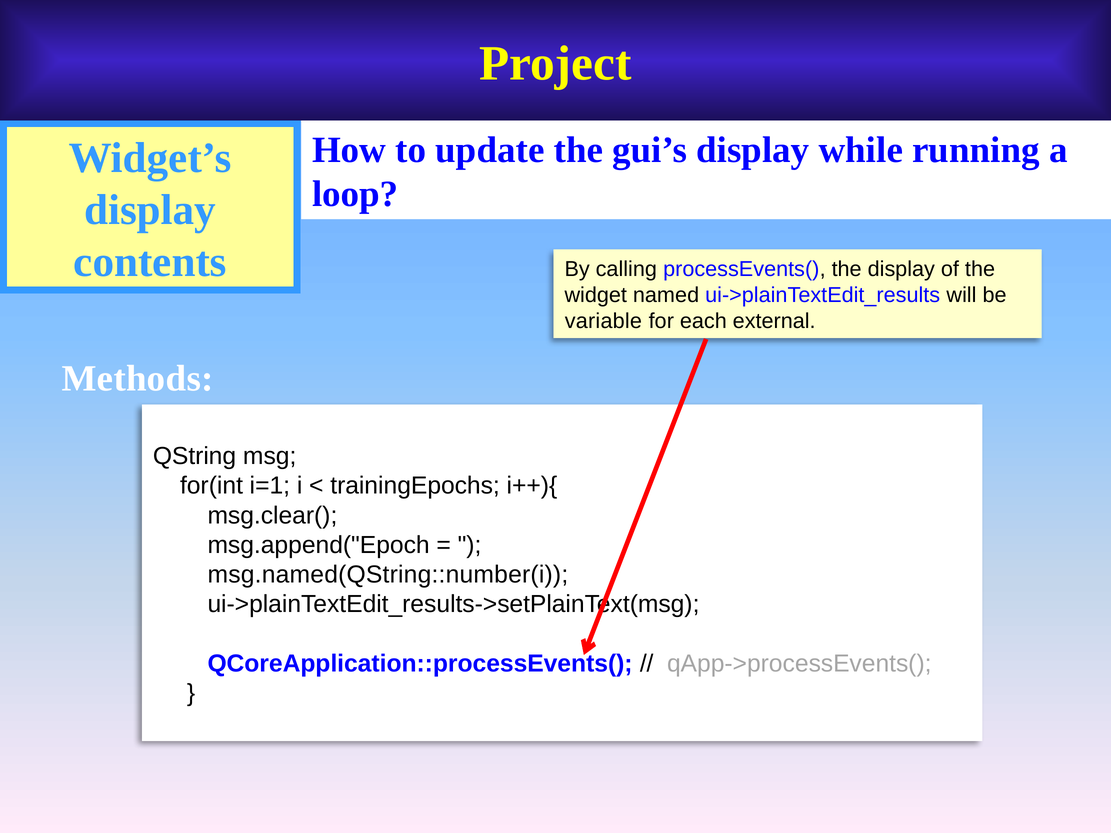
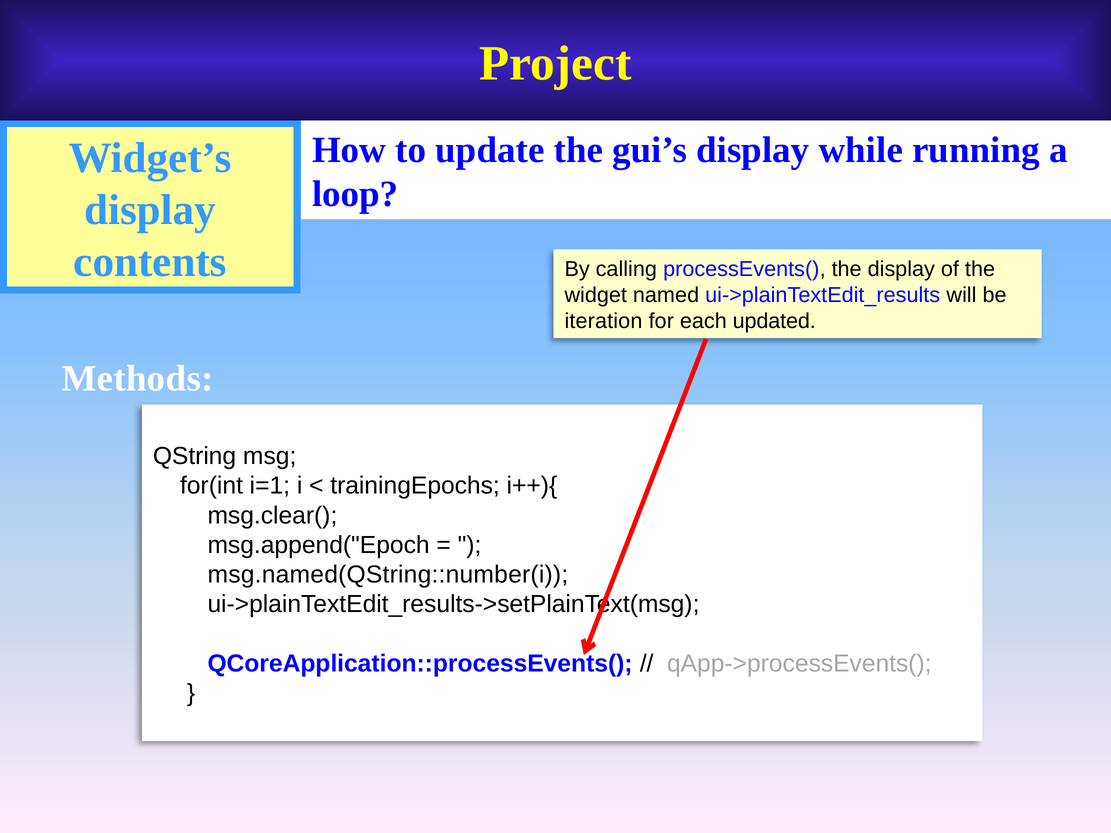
variable: variable -> iteration (603, 321)
external: external -> updated (774, 321)
